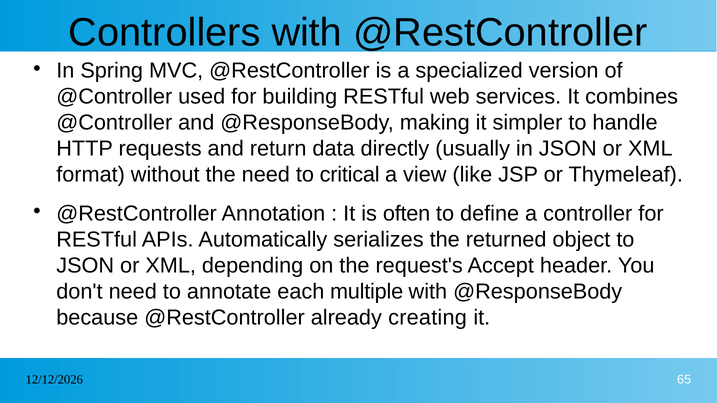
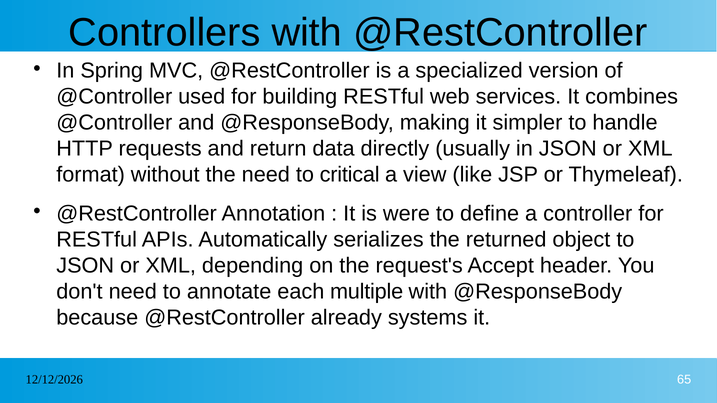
often: often -> were (406, 214)
creating: creating -> systems (428, 318)
